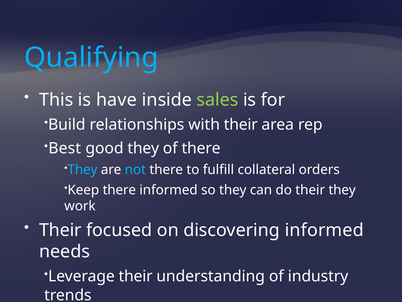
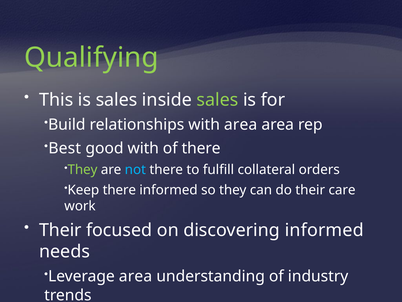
Qualifying colour: light blue -> light green (91, 57)
is have: have -> sales (117, 100)
with their: their -> area (241, 125)
good they: they -> with (143, 148)
They colour: light blue -> light green (83, 170)
their they: they -> care (342, 190)
Leverage their: their -> area (135, 276)
